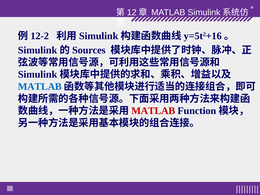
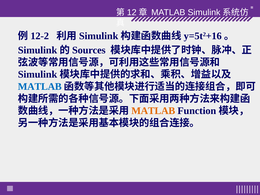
MATLAB colour: red -> orange (153, 111)
